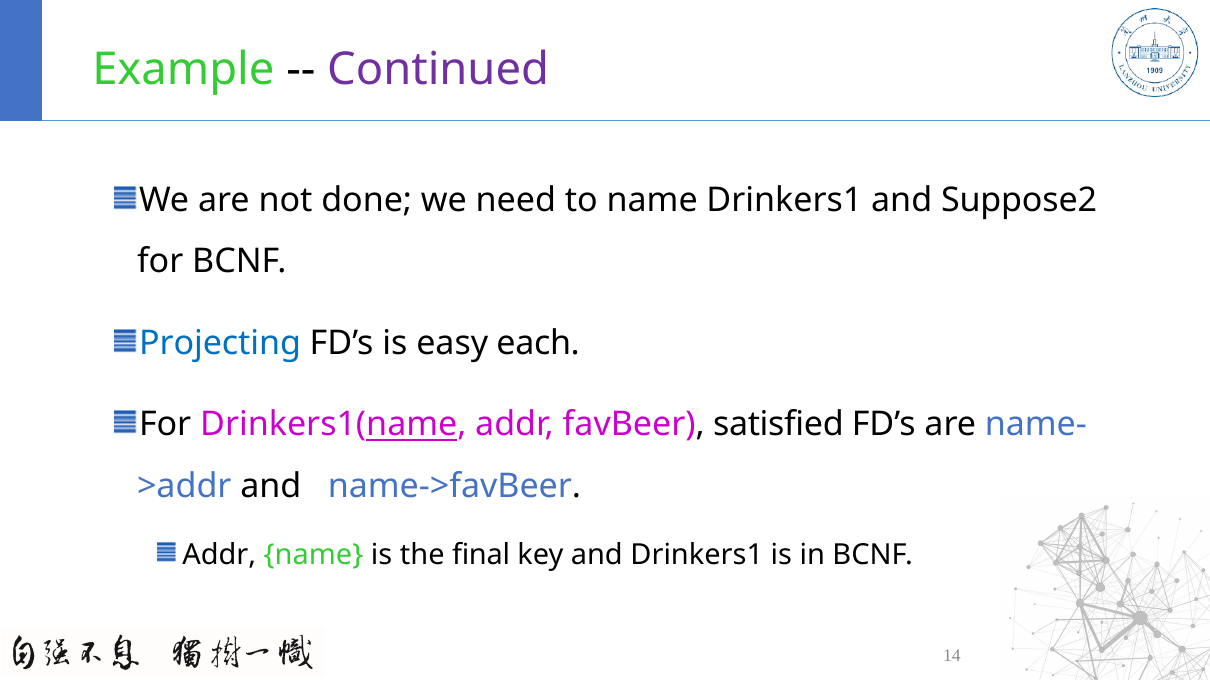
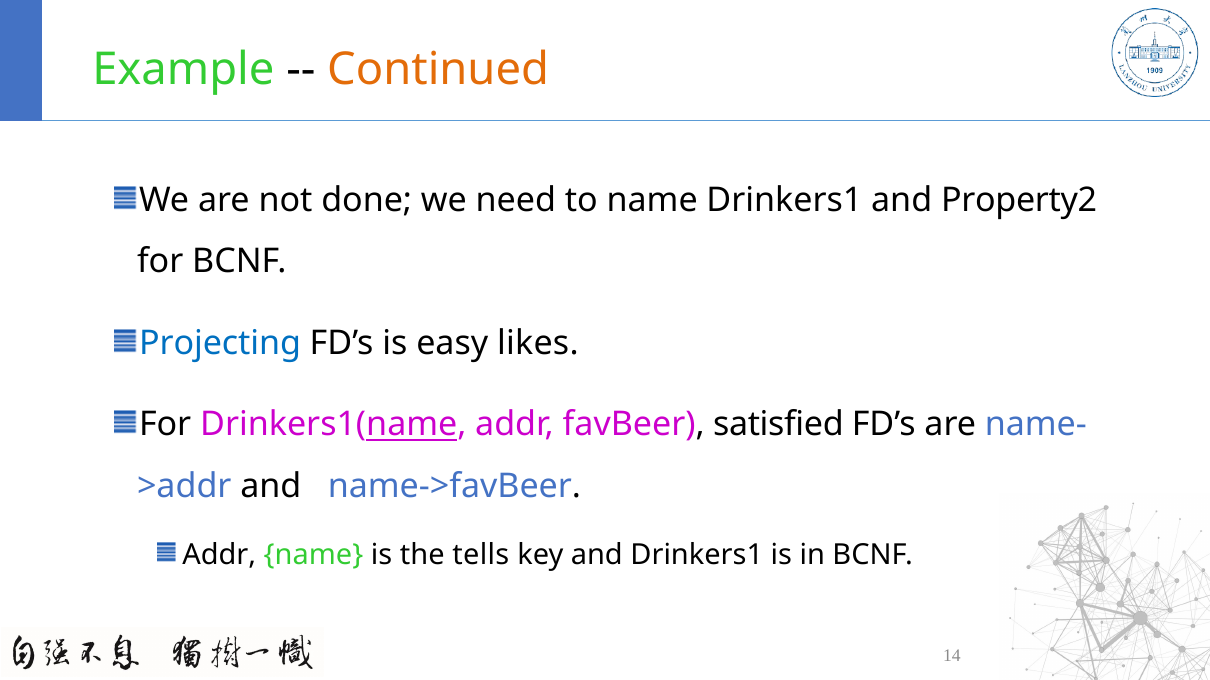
Continued colour: purple -> orange (438, 70)
Suppose2: Suppose2 -> Property2 (1019, 201)
each: each -> likes (538, 343)
final: final -> tells (481, 555)
